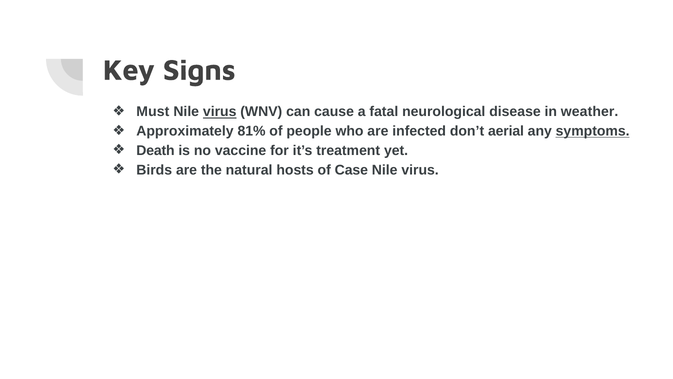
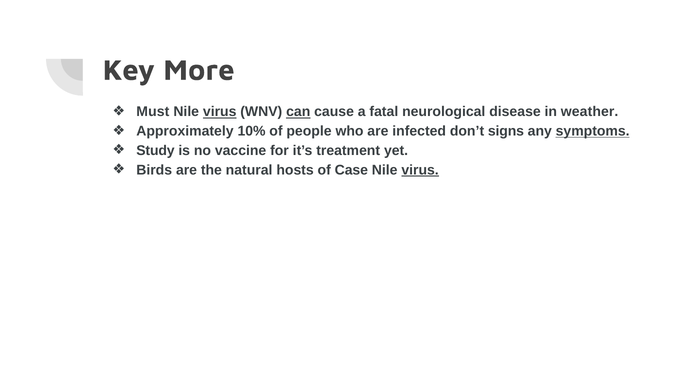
Signs: Signs -> More (199, 70)
can underline: none -> present (298, 112)
81%: 81% -> 10% (252, 131)
aerial: aerial -> signs (506, 131)
Death: Death -> Study (155, 150)
virus underline: none -> present (420, 170)
